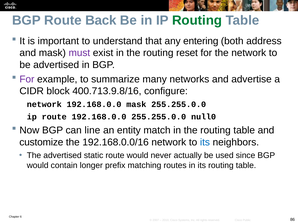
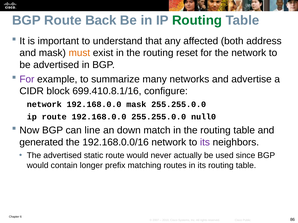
entering: entering -> affected (201, 41)
must colour: purple -> orange (79, 53)
400.713.9.8/16: 400.713.9.8/16 -> 699.410.8.1/16 (107, 91)
entity: entity -> down (129, 131)
customize: customize -> generated (41, 142)
its colour: blue -> purple (205, 142)
